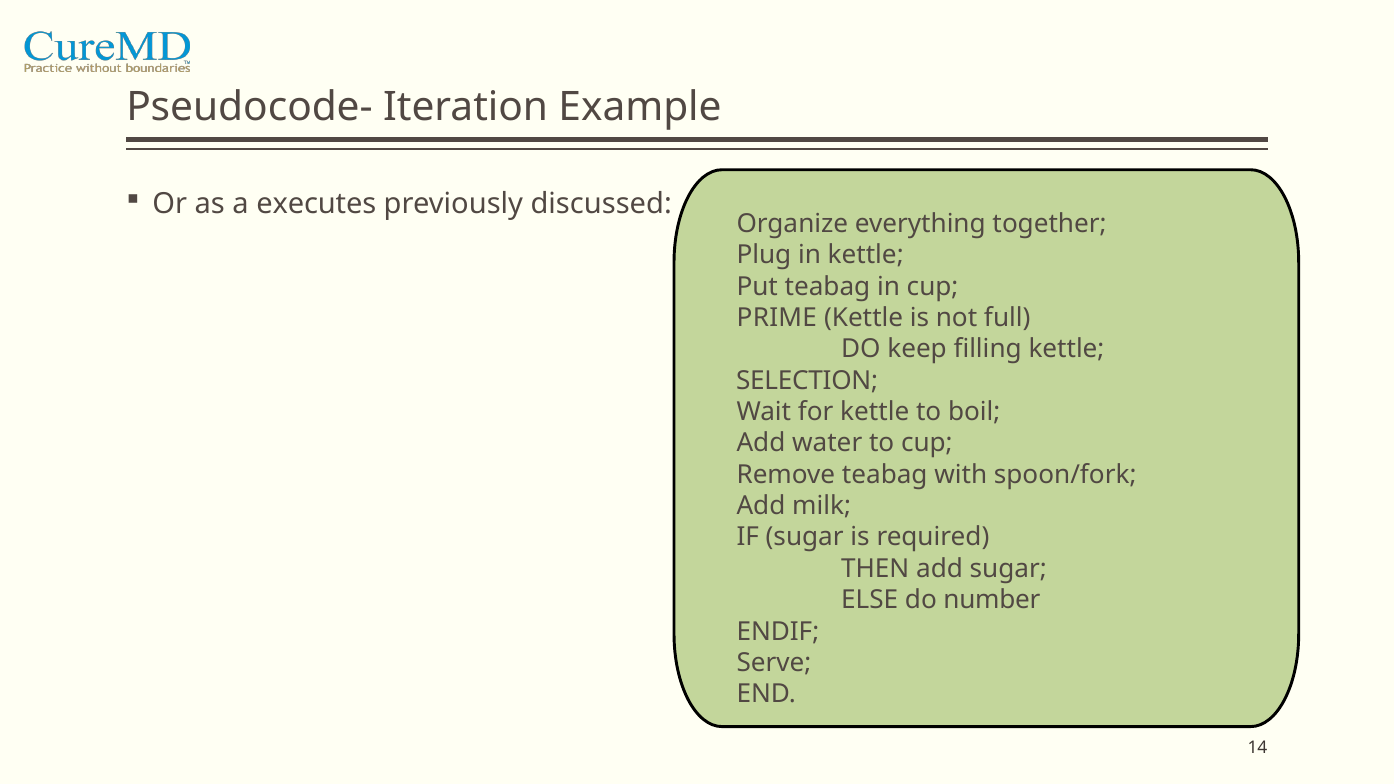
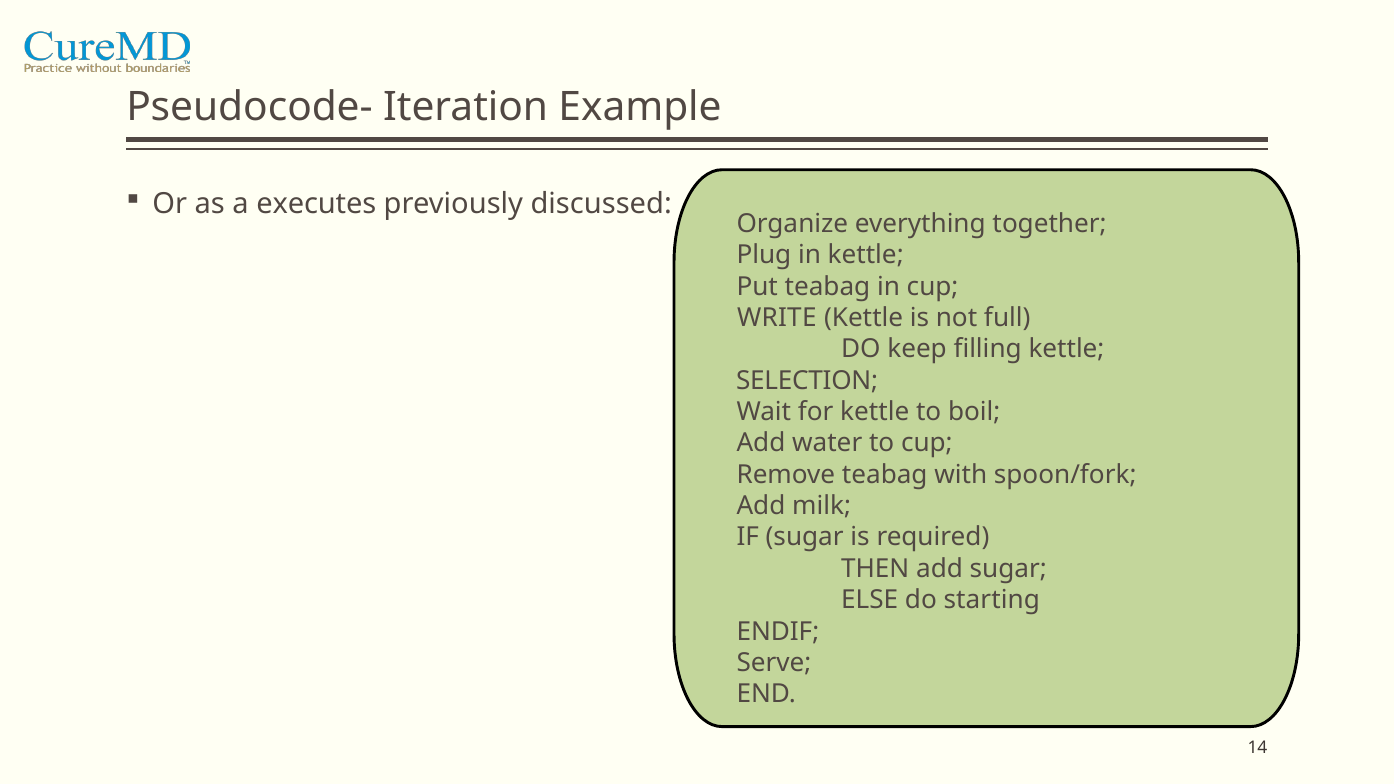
PRIME: PRIME -> WRITE (777, 318)
number: number -> starting (992, 600)
